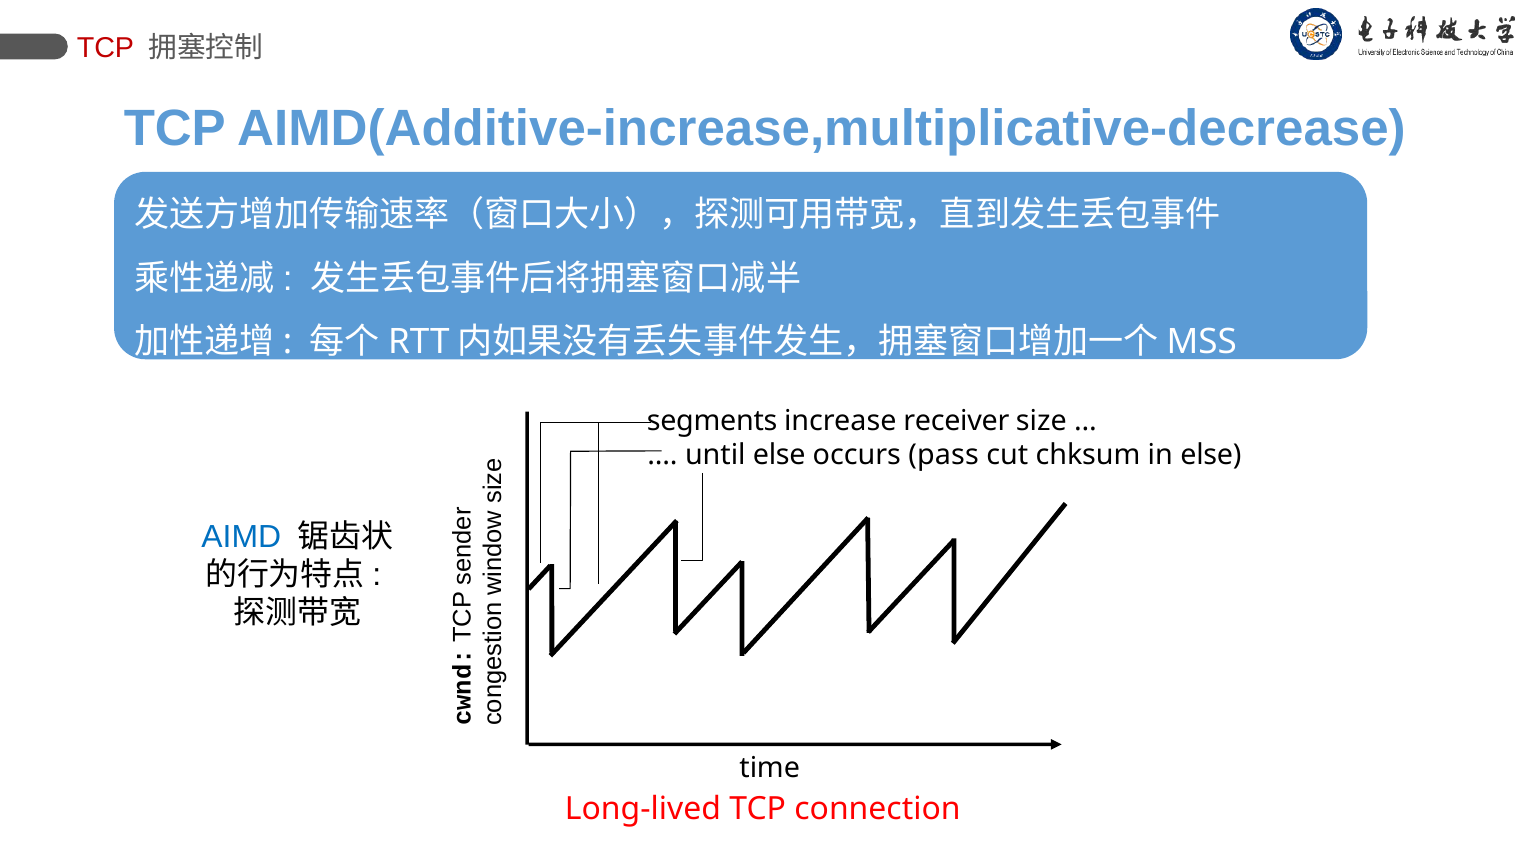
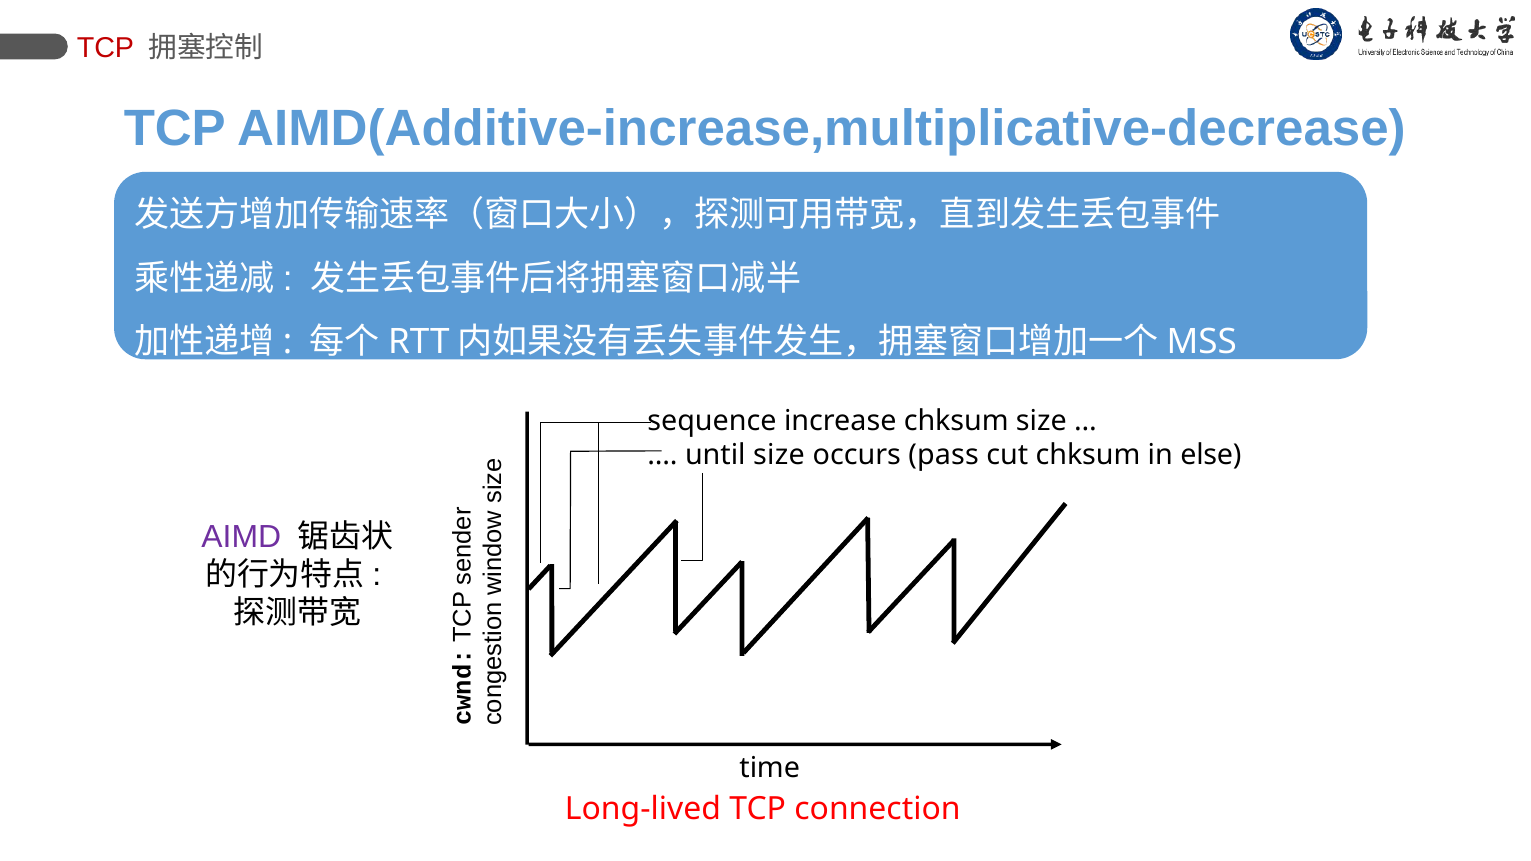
segments: segments -> sequence (712, 421)
increase receiver: receiver -> chksum (956, 421)
until else: else -> size (779, 456)
AIMD colour: blue -> purple (241, 537)
